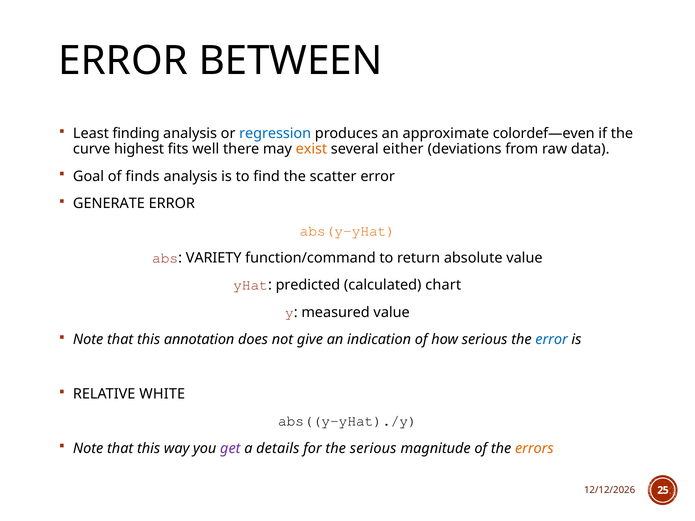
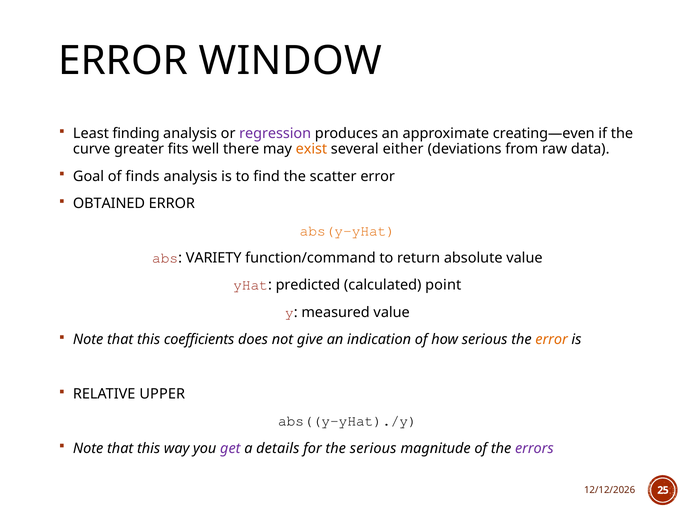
BETWEEN: BETWEEN -> WINDOW (290, 61)
regression colour: blue -> purple (275, 134)
colordef—even: colordef—even -> creating—even (544, 134)
highest: highest -> greater (139, 149)
GENERATE: GENERATE -> OBTAINED (109, 204)
chart: chart -> point (443, 285)
annotation: annotation -> coefficients (199, 340)
error colour: blue -> orange (552, 340)
WHITE: WHITE -> UPPER (162, 394)
errors colour: orange -> purple (534, 449)
